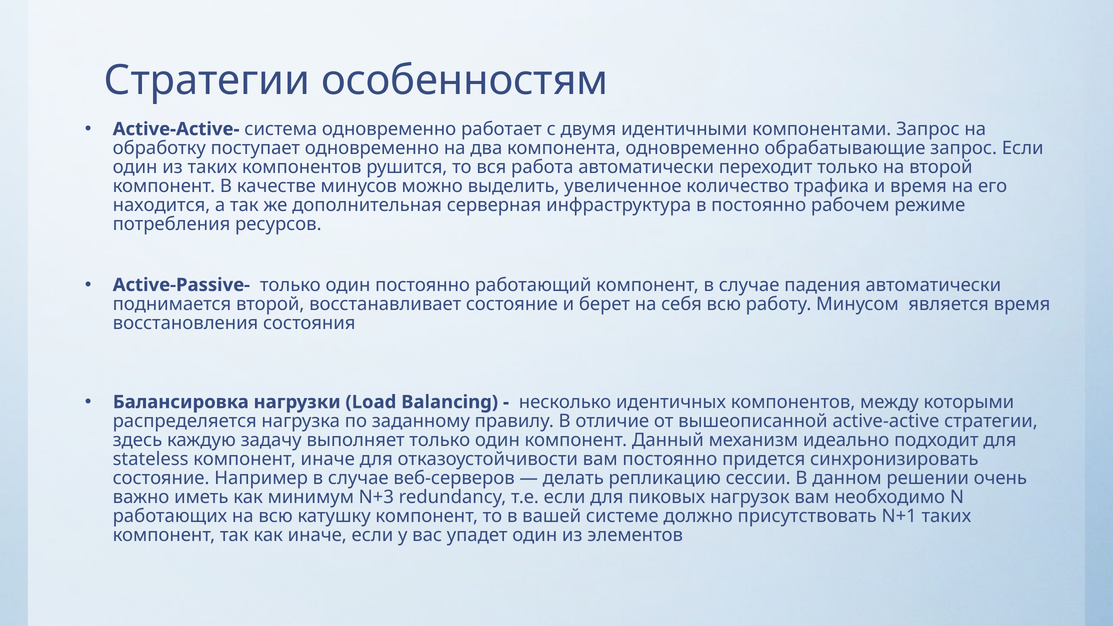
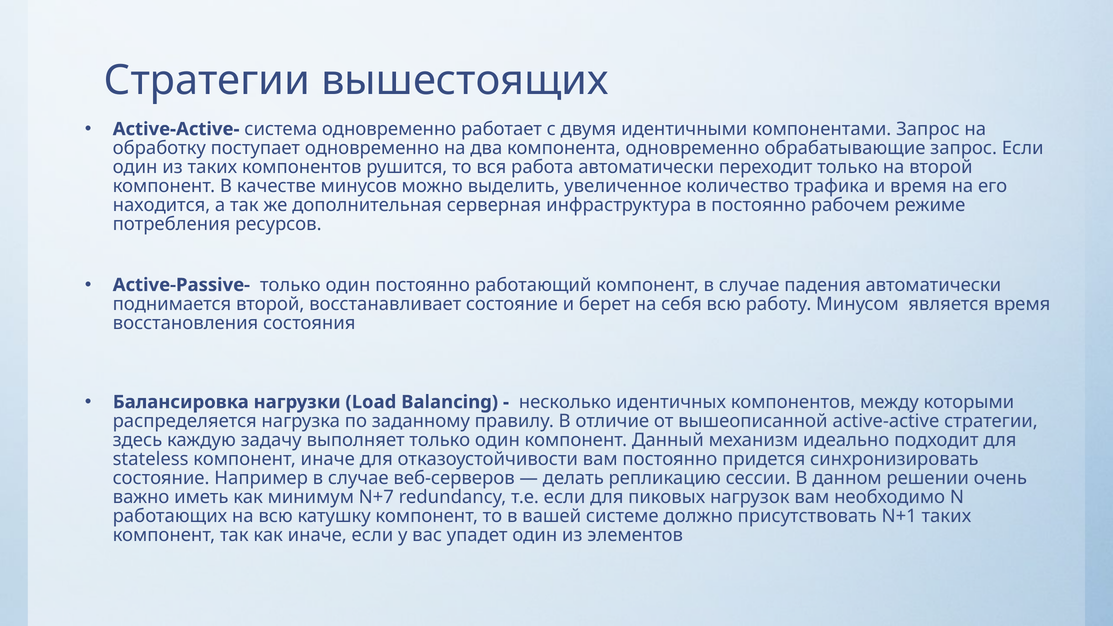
особенностям: особенностям -> вышестоящих (465, 80)
N+3: N+3 -> N+7 (376, 497)
